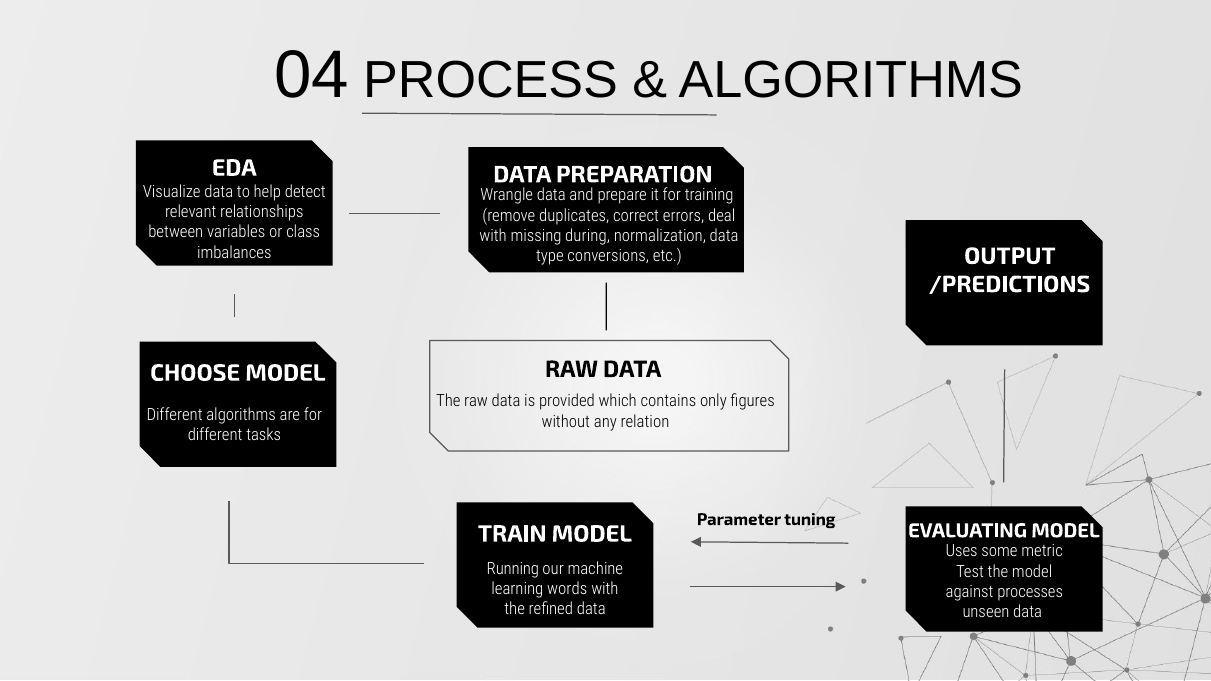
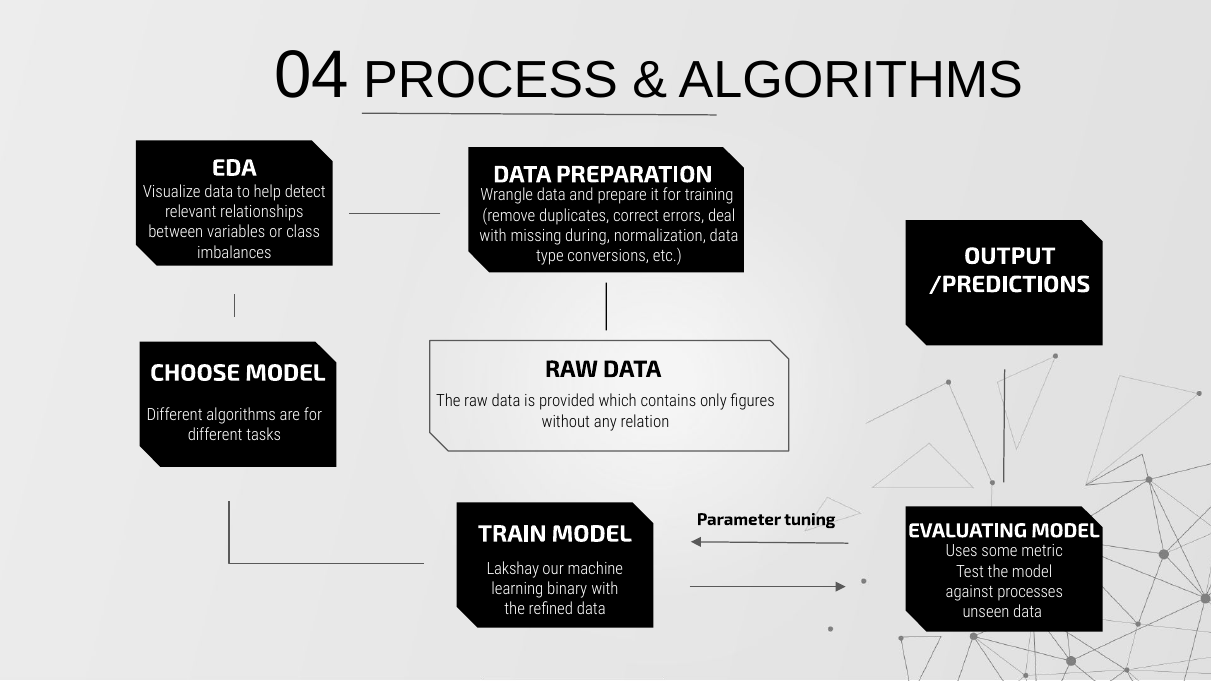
Running: Running -> Lakshay (513, 569)
words: words -> binary (567, 589)
